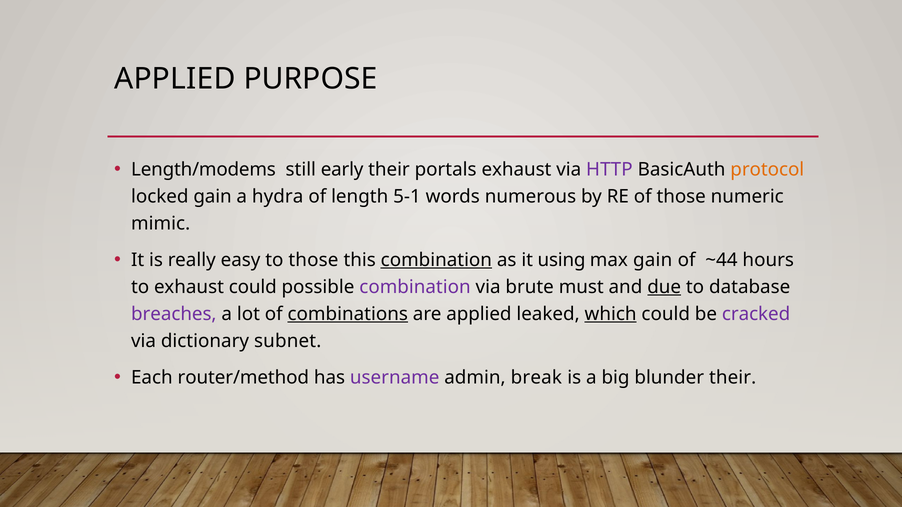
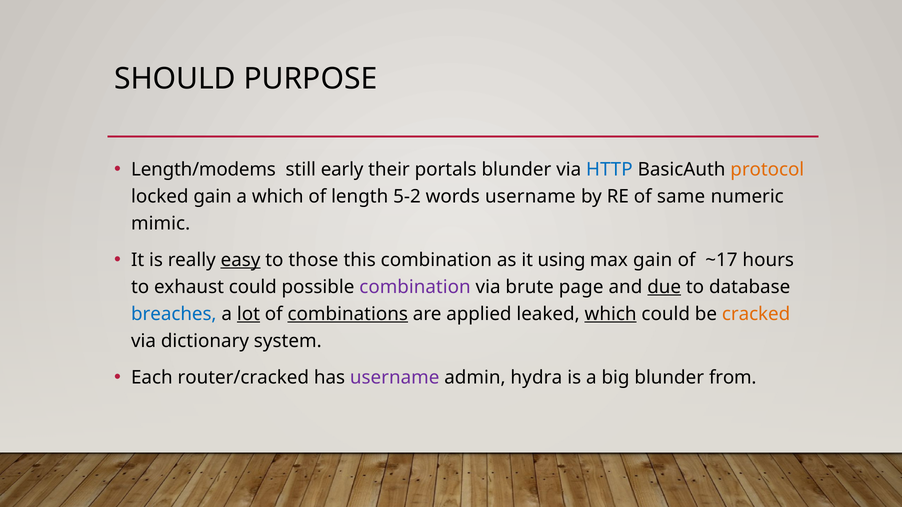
APPLIED: APPLIED -> SHOULD (175, 79)
portals exhaust: exhaust -> blunder (516, 170)
HTTP colour: purple -> blue (609, 170)
a hydra: hydra -> which (278, 197)
5-1: 5-1 -> 5-2 (407, 197)
words numerous: numerous -> username (530, 197)
of those: those -> same (681, 197)
easy underline: none -> present (241, 260)
combination underline: present -> none (436, 260)
~44: ~44 -> ~17 (721, 260)
must: must -> page (581, 287)
breaches colour: purple -> blue (174, 314)
lot underline: none -> present (248, 314)
cracked colour: purple -> orange (756, 314)
subnet: subnet -> system (288, 341)
router/method: router/method -> router/cracked (243, 378)
break: break -> hydra (536, 378)
blunder their: their -> from (733, 378)
